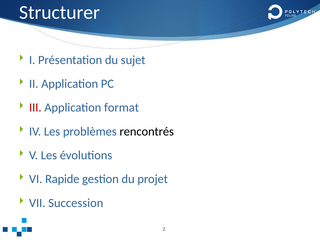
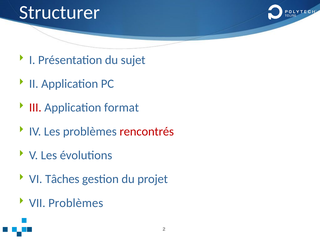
rencontrés colour: black -> red (147, 131)
Rapide: Rapide -> Tâches (62, 179)
VII Succession: Succession -> Problèmes (76, 203)
